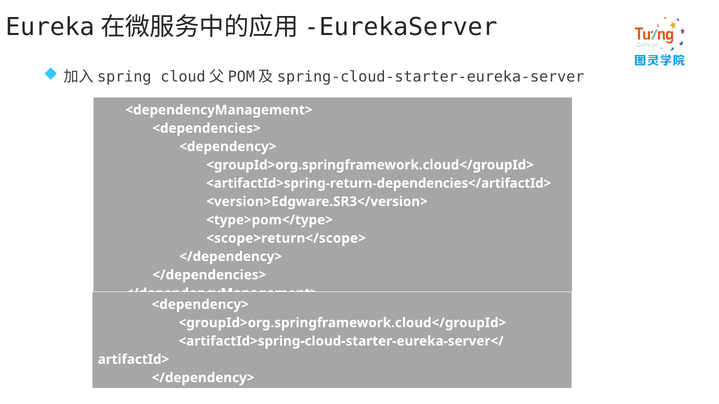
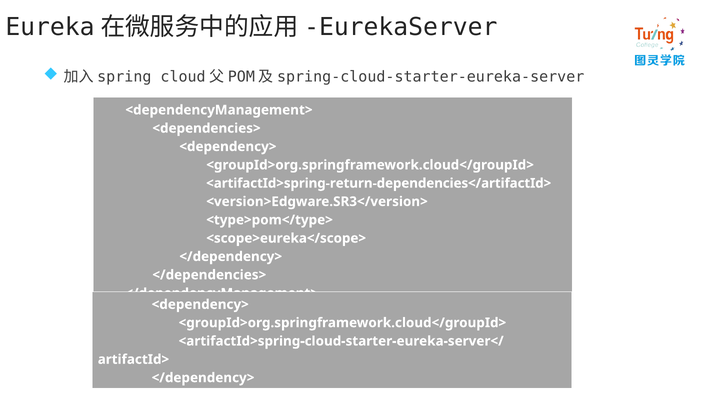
<scope>return</scope>: <scope>return</scope> -> <scope>eureka</scope> (286, 238)
